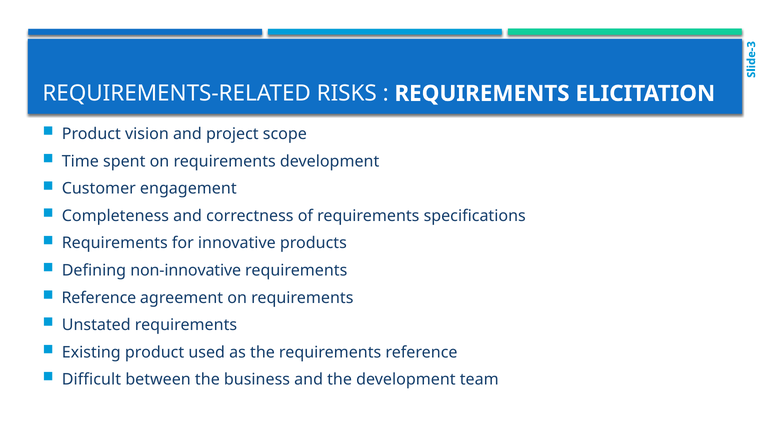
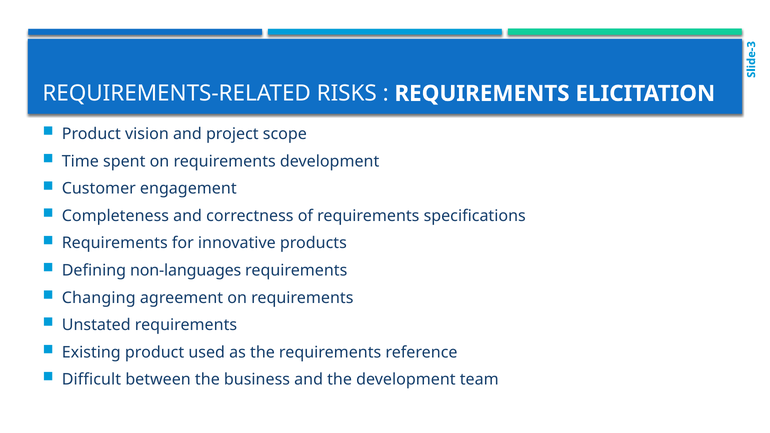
non-innovative: non-innovative -> non-languages (186, 271)
Reference: Reference -> Changing (99, 298)
